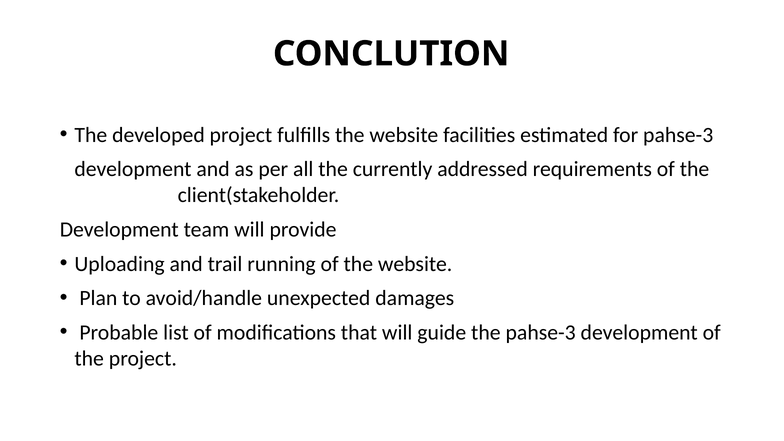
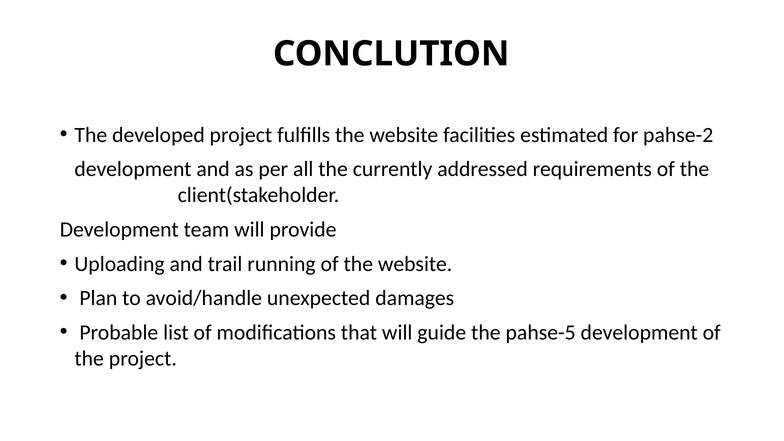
for pahse-3: pahse-3 -> pahse-2 (678, 135)
the pahse-3: pahse-3 -> pahse-5 (541, 332)
